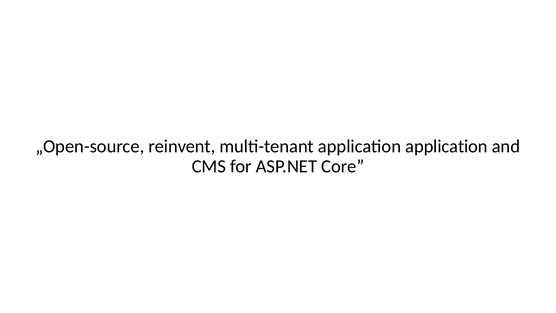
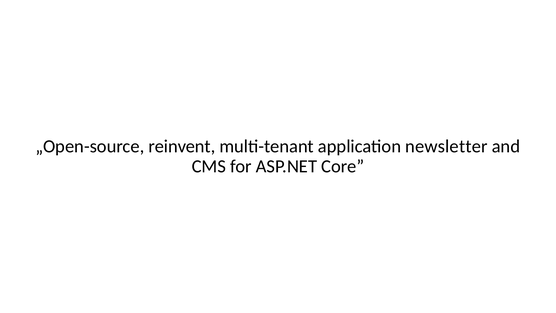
application application: application -> newsletter (446, 146)
